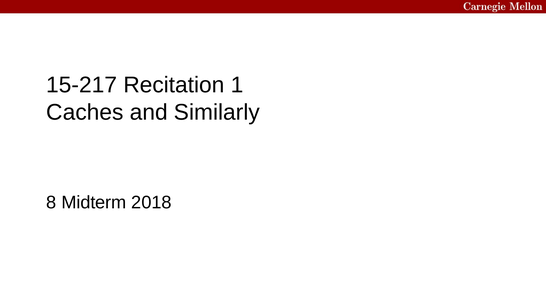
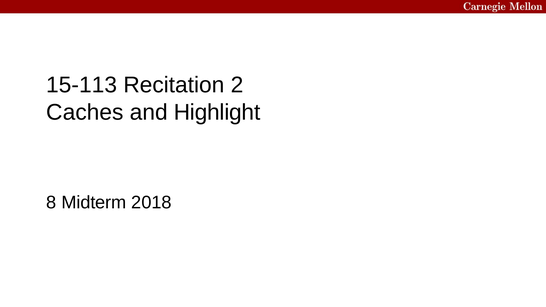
15-217: 15-217 -> 15-113 (82, 85)
1: 1 -> 2 (237, 85)
Similarly: Similarly -> Highlight (217, 112)
